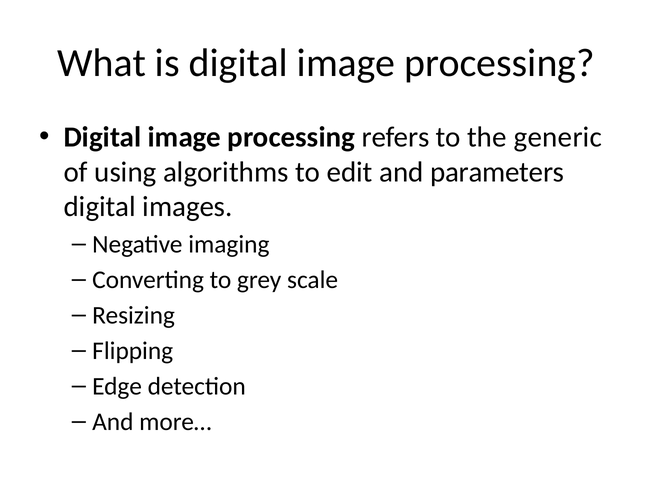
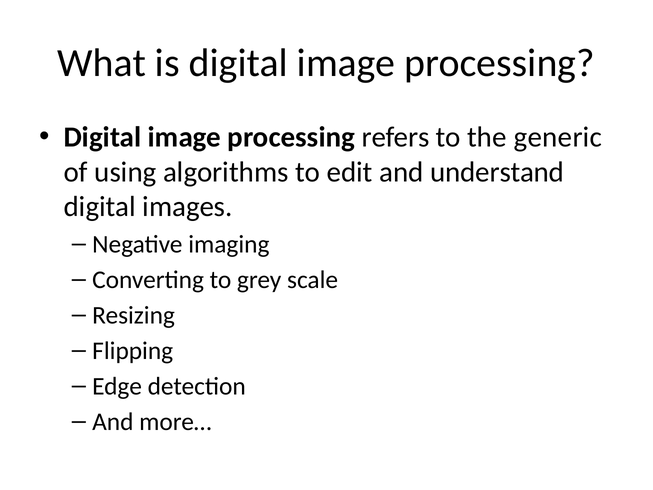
parameters: parameters -> understand (497, 172)
